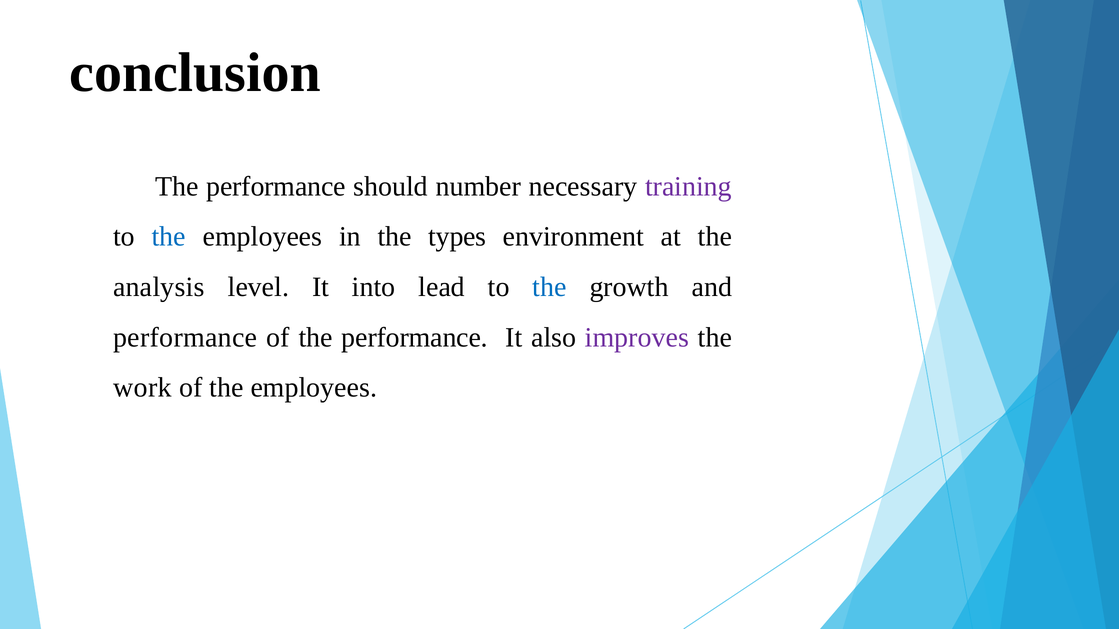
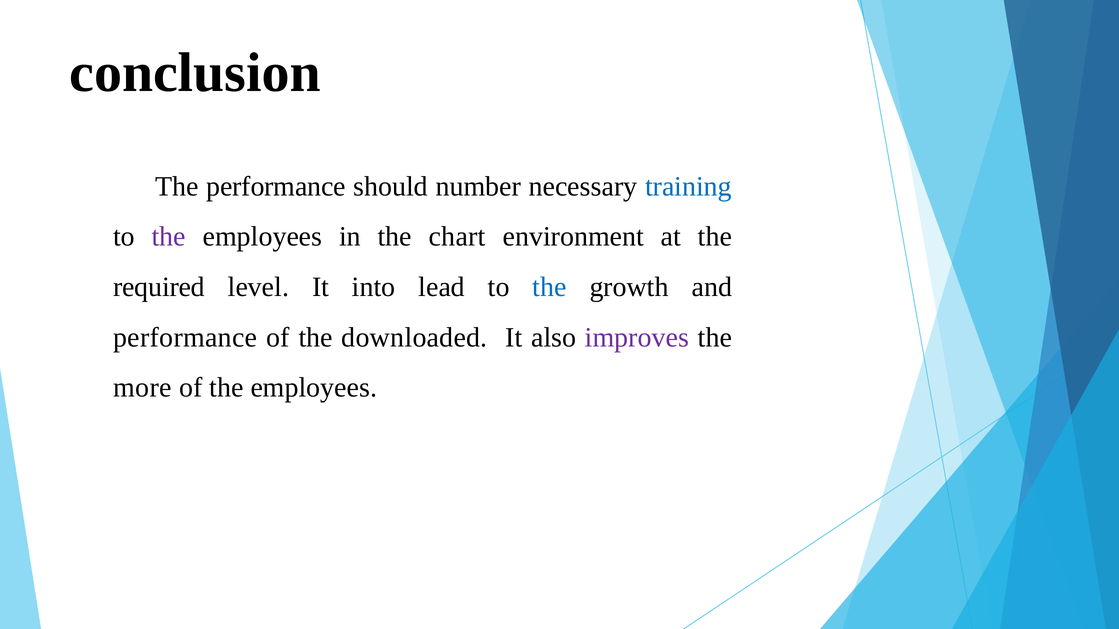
training colour: purple -> blue (688, 186)
the colour: blue -> purple (169, 237)
types: types -> chart (457, 237)
analysis: analysis -> required (159, 287)
of the performance: performance -> downloaded (414, 338)
work: work -> more (143, 388)
